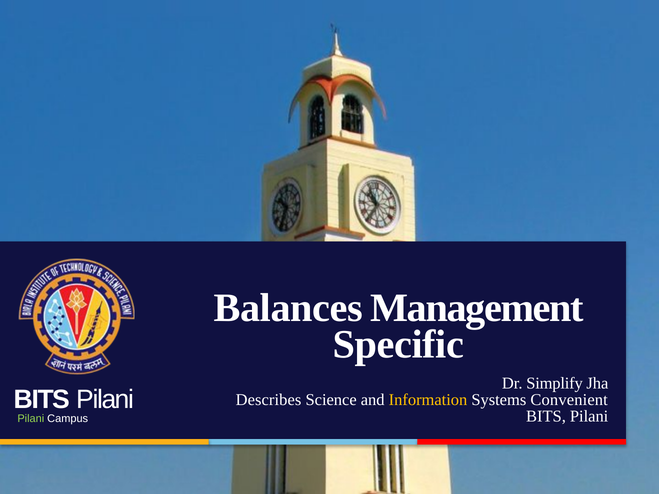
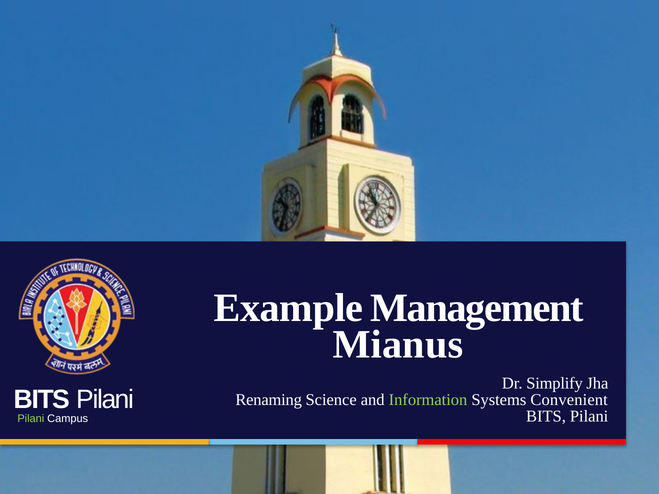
Balances: Balances -> Example (288, 308)
Specific: Specific -> Mianus (398, 345)
Describes: Describes -> Renaming (269, 400)
Information colour: yellow -> light green (428, 400)
